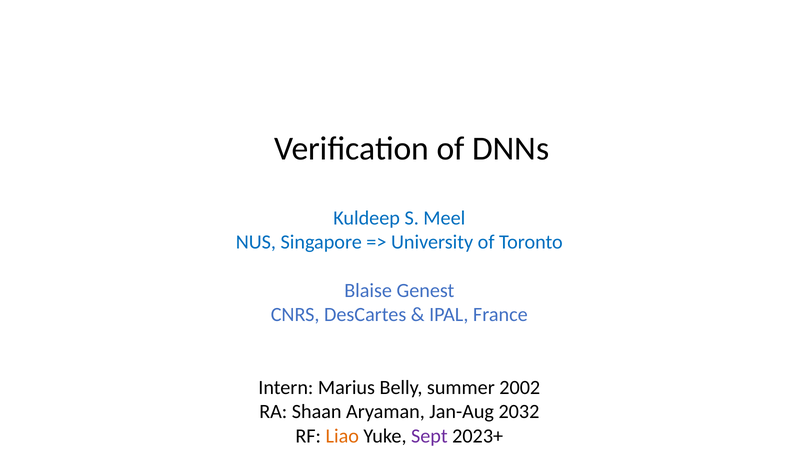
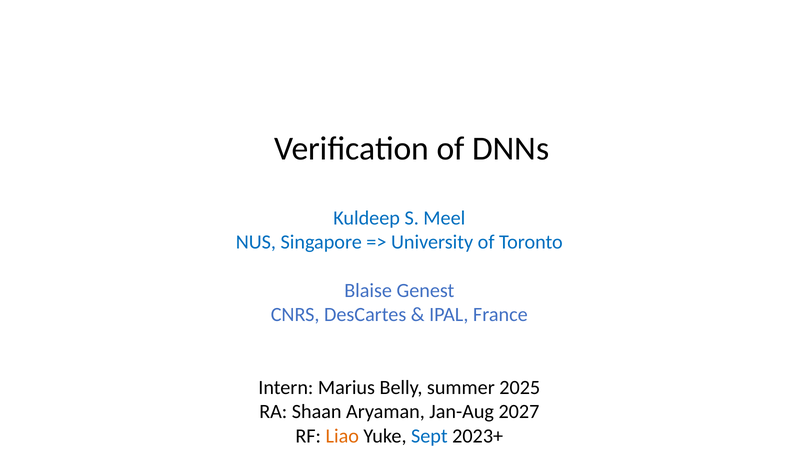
2002: 2002 -> 2025 (520, 387)
2032: 2032 -> 2027 (519, 412)
Sept colour: purple -> blue (429, 436)
